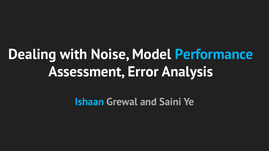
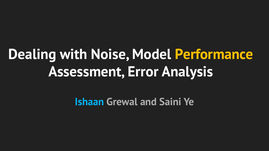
Performance colour: light blue -> yellow (214, 54)
